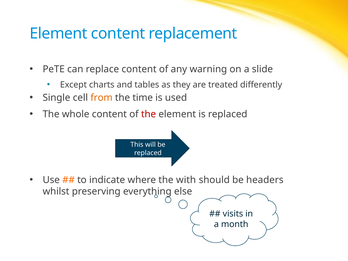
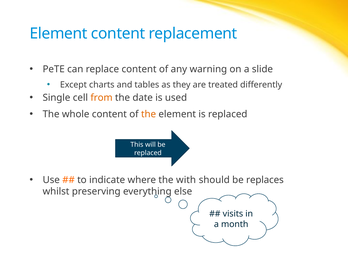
time: time -> date (143, 98)
the colour: red -> orange (149, 114)
headers: headers -> replaces (265, 180)
